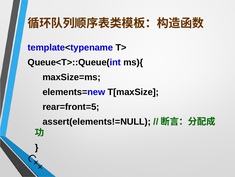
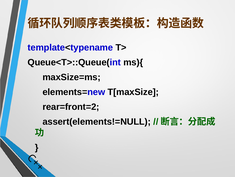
rear=front=5: rear=front=5 -> rear=front=2 (71, 106)
